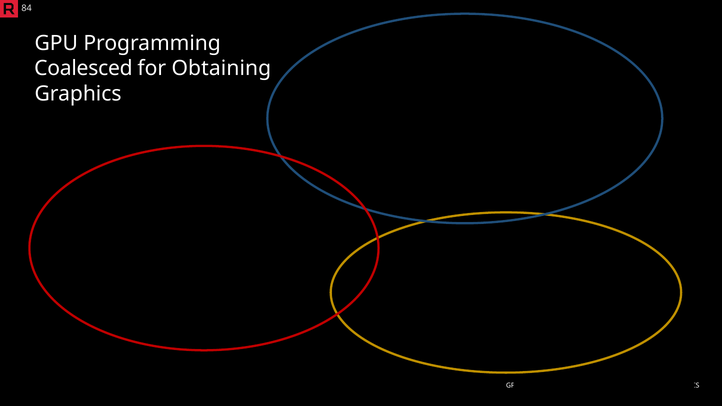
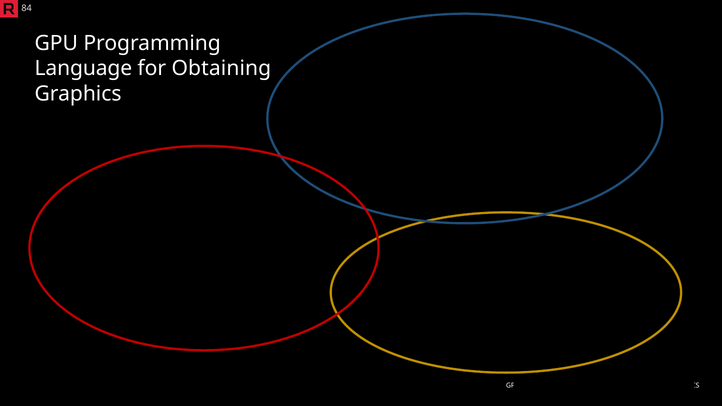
Coalesced: Coalesced -> Language (83, 69)
